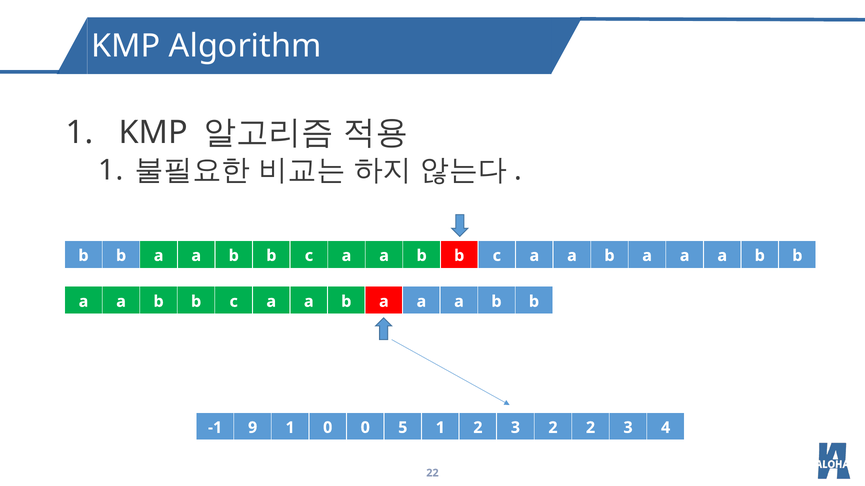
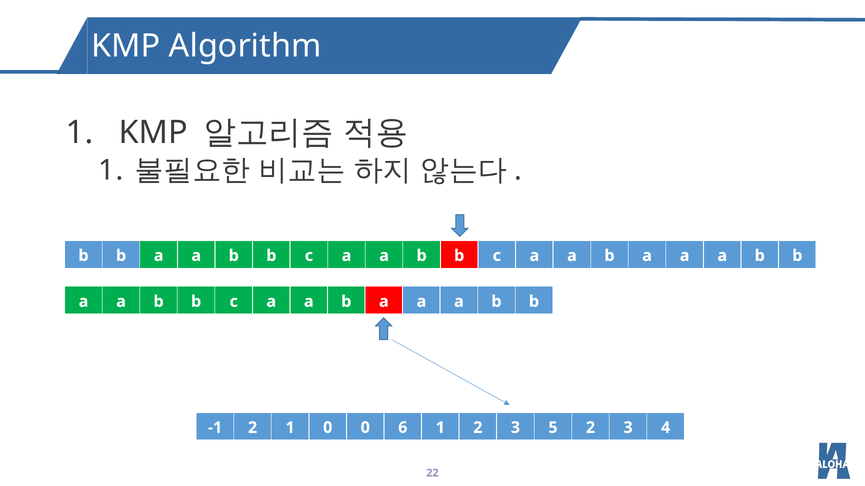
-1 9: 9 -> 2 (253, 428)
5: 5 -> 6 (403, 428)
3 2: 2 -> 5 (553, 428)
